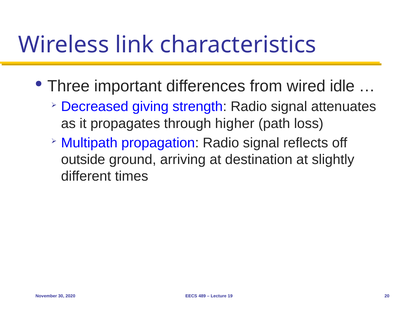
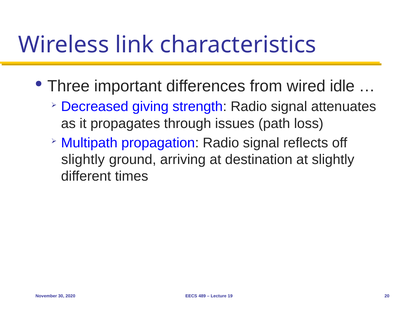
higher: higher -> issues (235, 124)
outside: outside -> slightly (83, 160)
